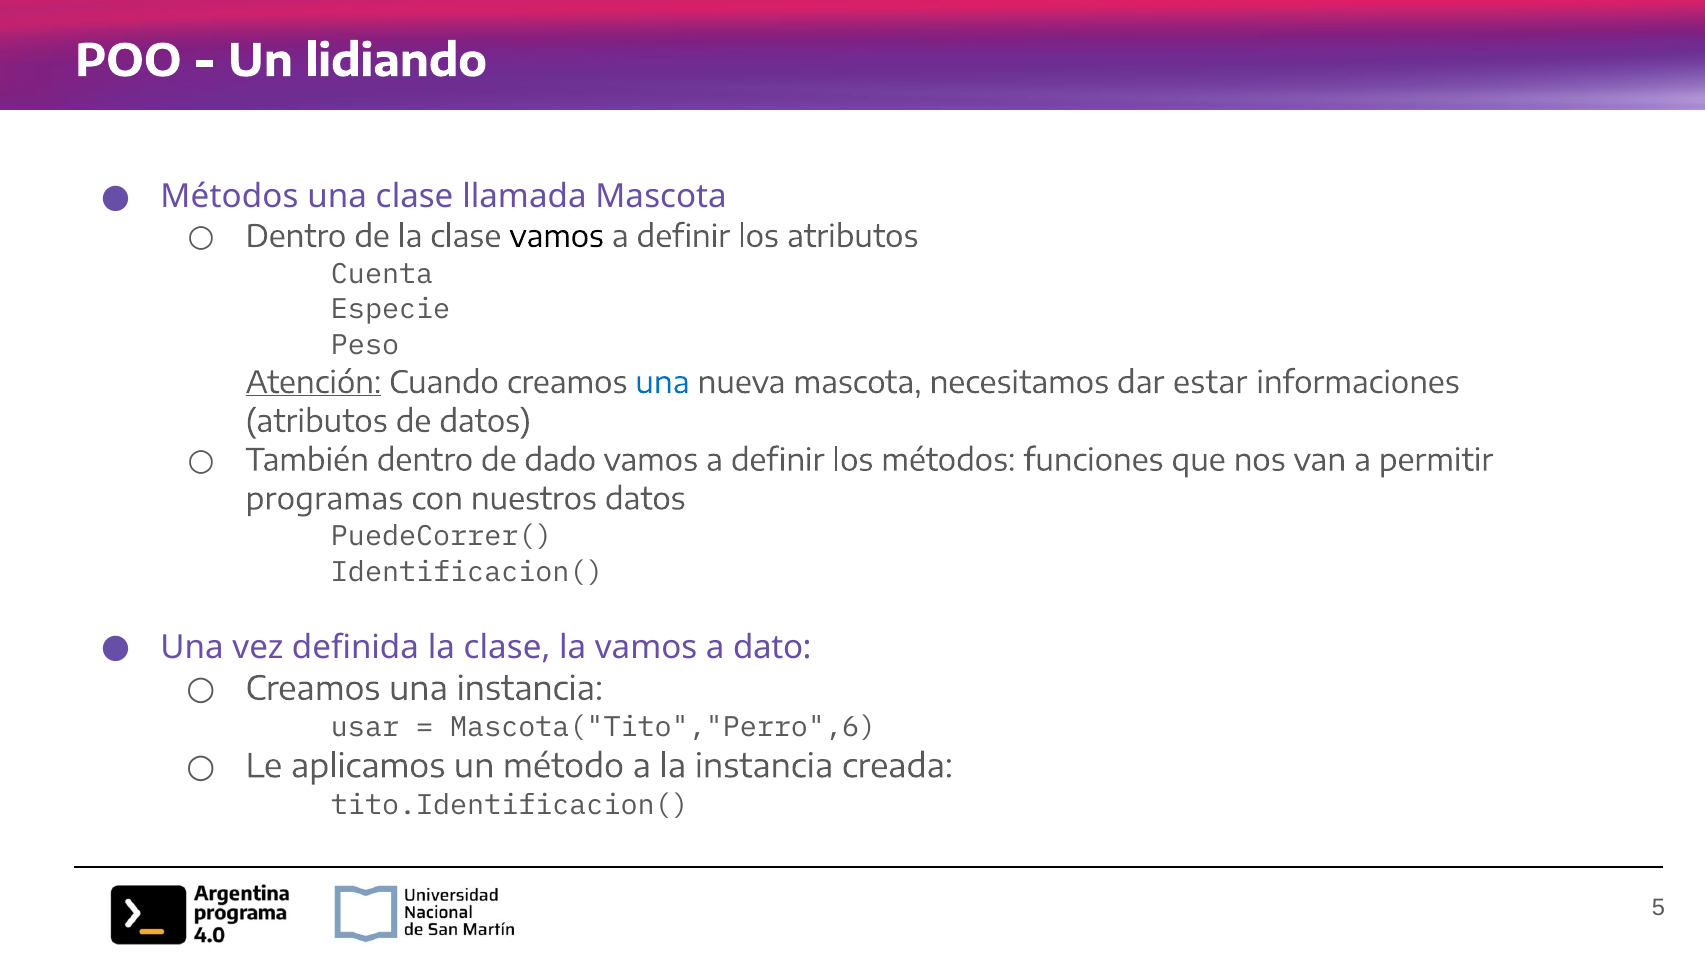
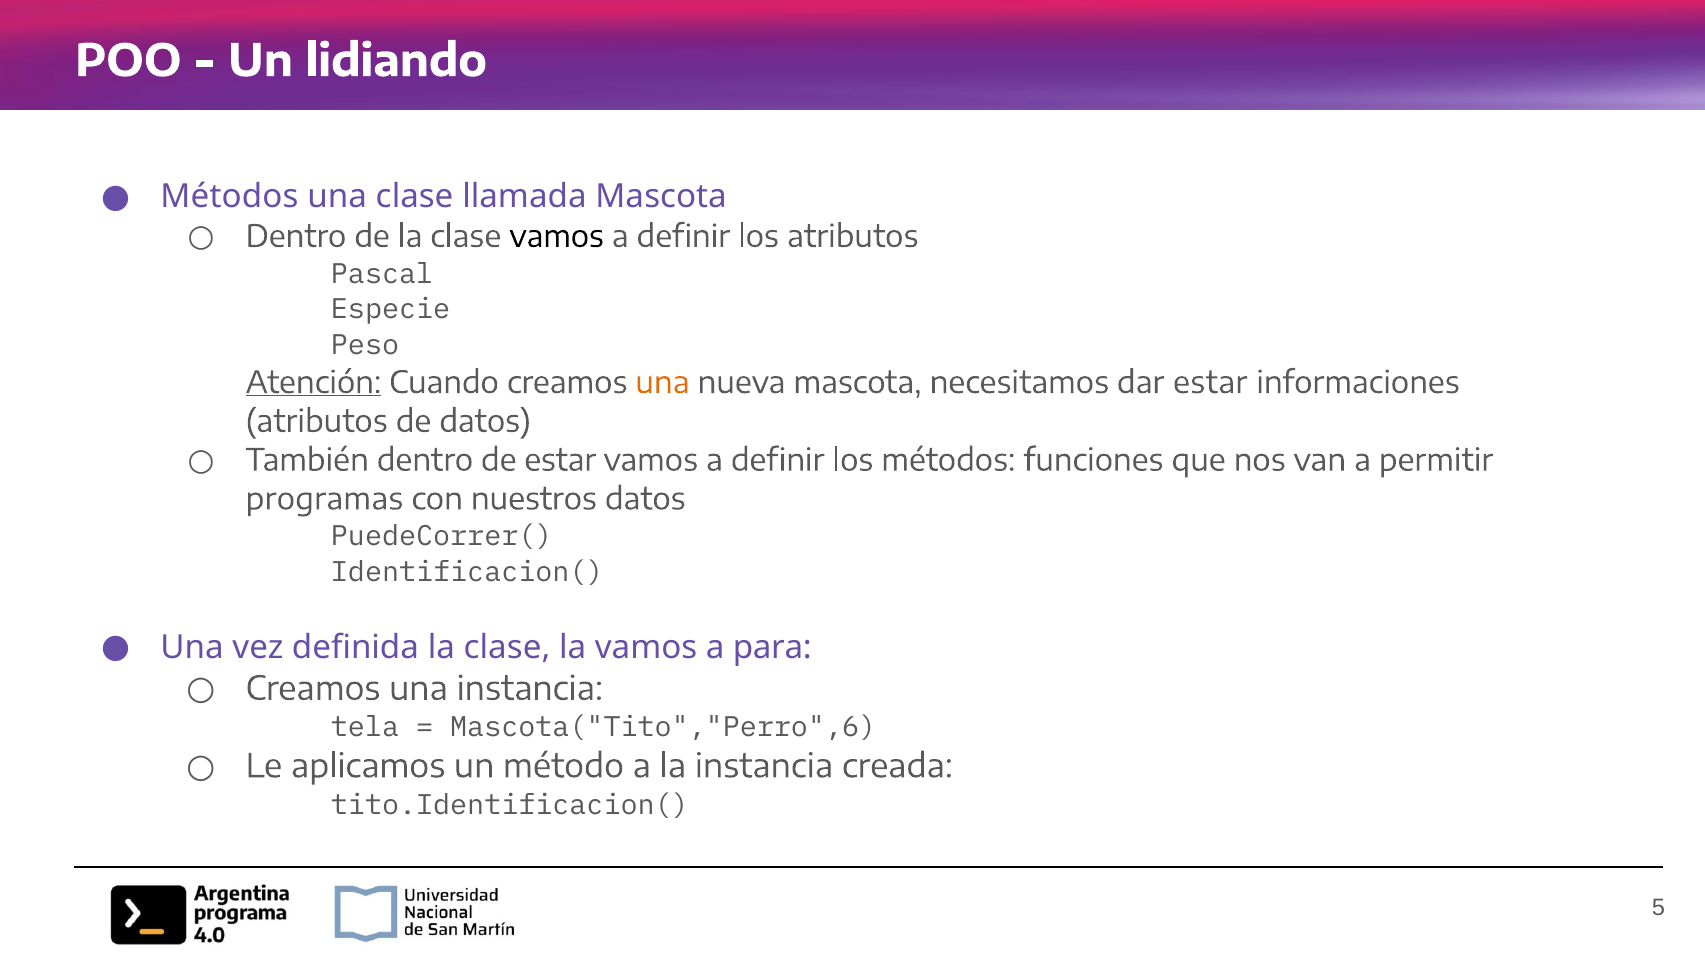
Cuenta: Cuenta -> Pascal (382, 274)
una colour: blue -> orange (663, 383)
de dado: dado -> estar (560, 461)
dato: dato -> para (772, 647)
usar: usar -> tela (365, 727)
